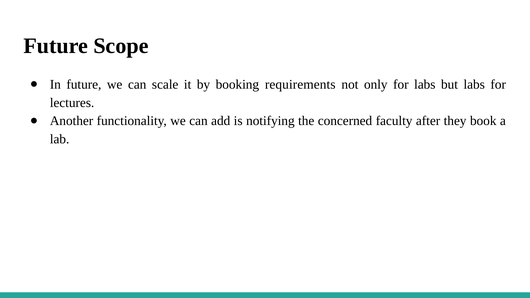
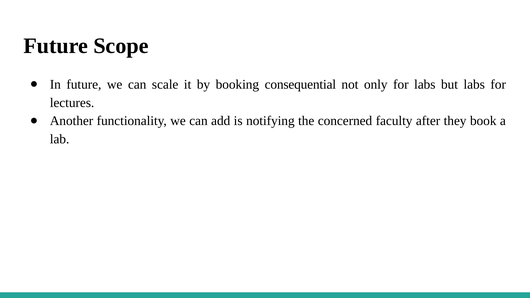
requirements: requirements -> consequential (300, 84)
